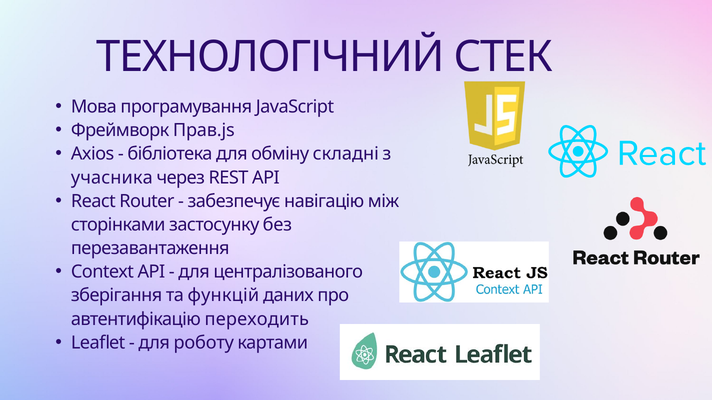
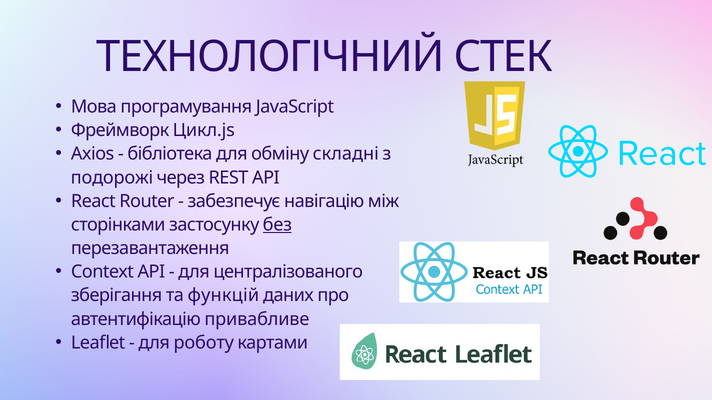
Прав.js: Прав.js -> Цикл.js (204, 131)
учасника: учасника -> подорожі (112, 178)
без underline: none -> present (277, 225)
переходить: переходить -> привабливе (257, 319)
